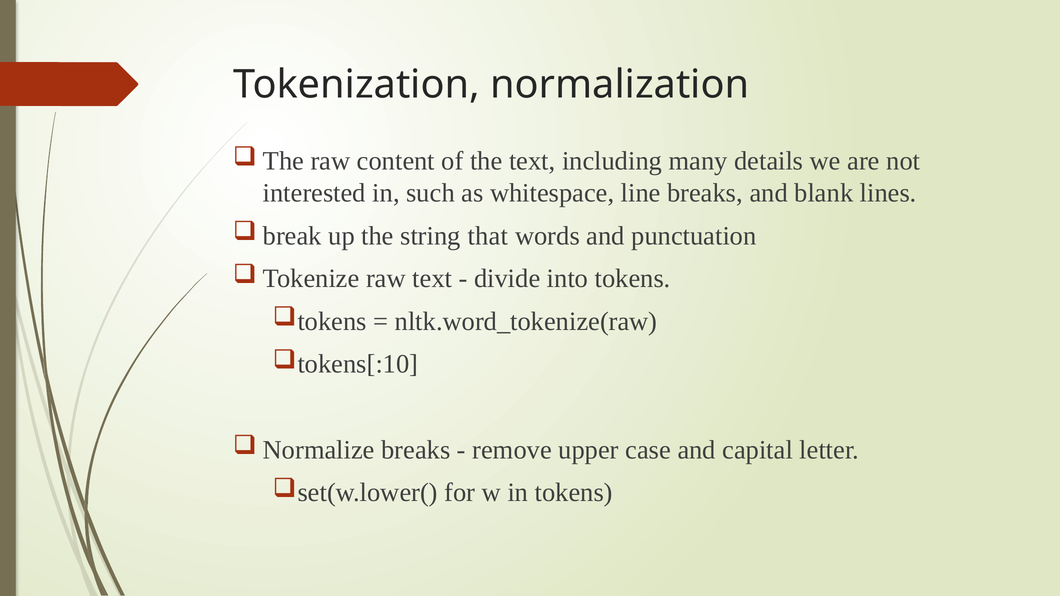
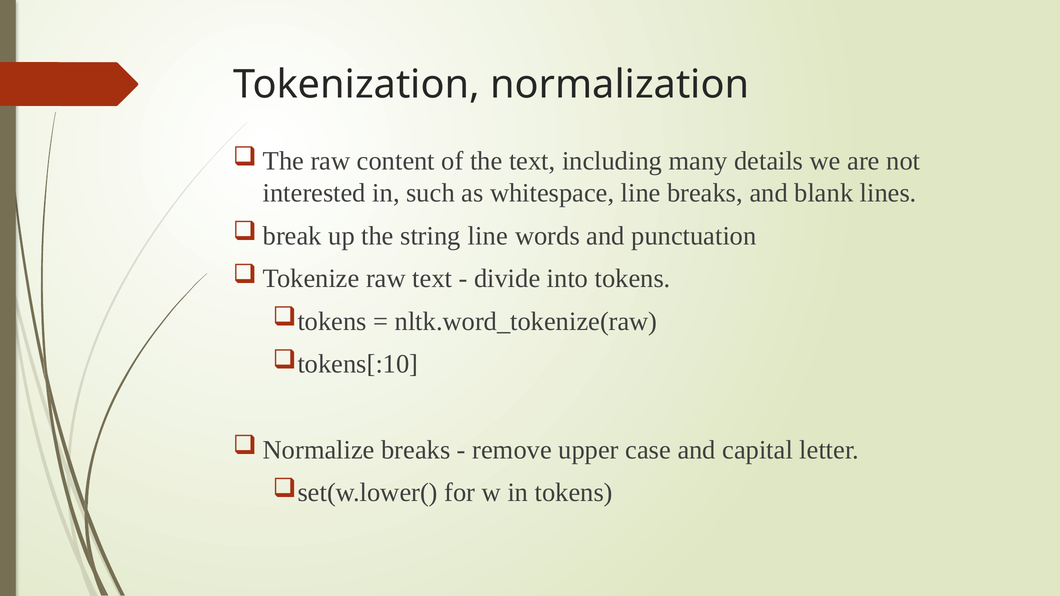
string that: that -> line (488, 236)
